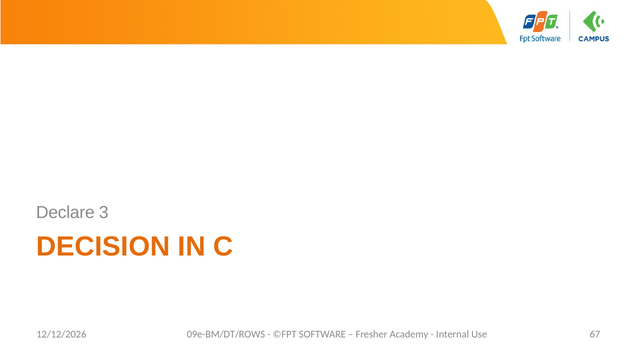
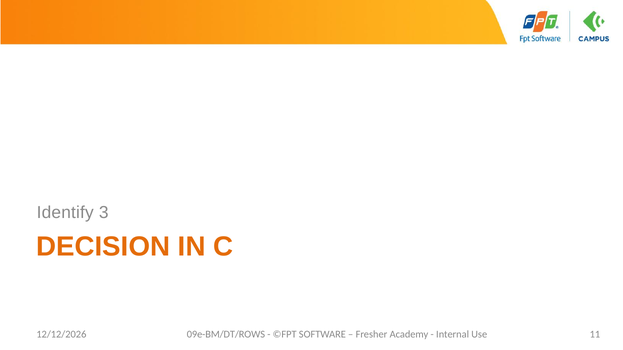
Declare: Declare -> Identify (65, 213)
67: 67 -> 11 (595, 335)
